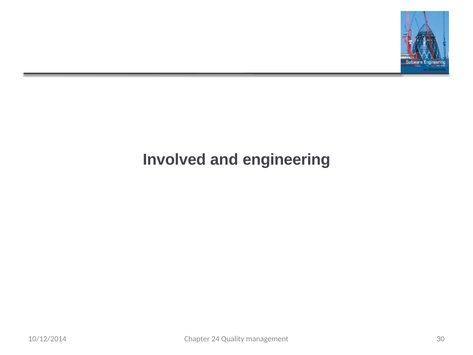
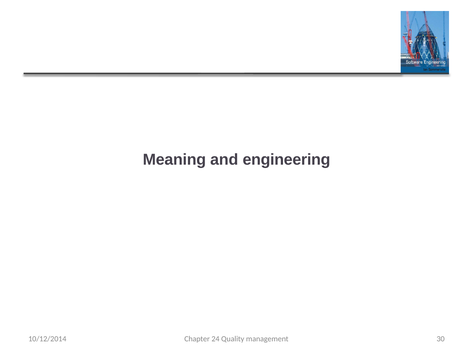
Involved: Involved -> Meaning (174, 160)
